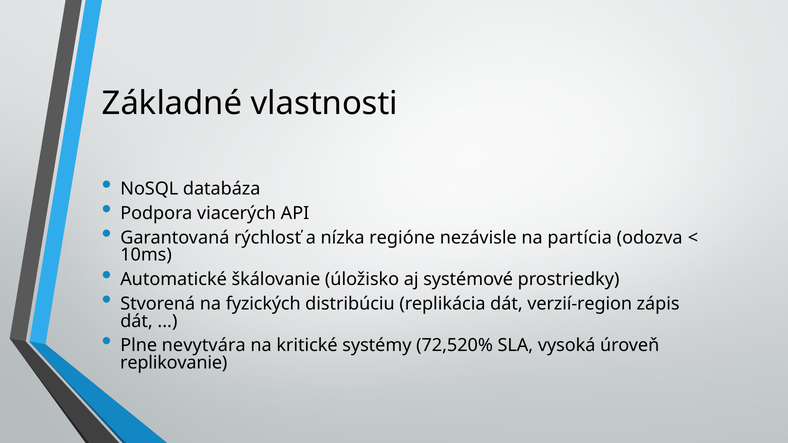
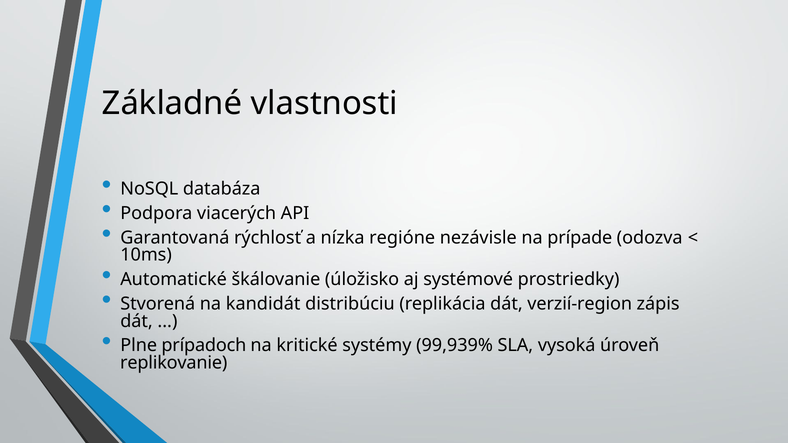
partícia: partícia -> prípade (580, 238)
fyzických: fyzických -> kandidát (263, 304)
nevytvára: nevytvára -> prípadoch (204, 346)
72,520%: 72,520% -> 99,939% (455, 346)
